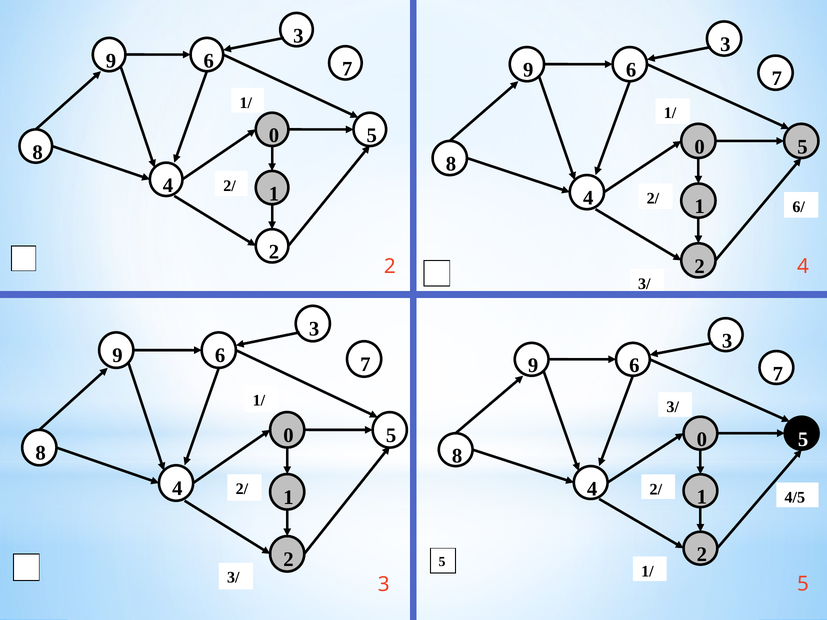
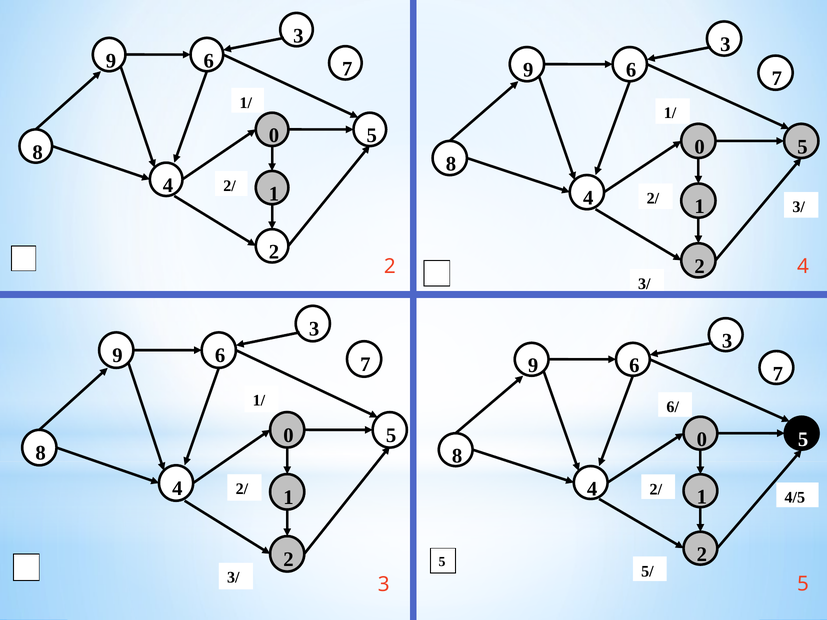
6/: 6/ -> 3/ (799, 207)
3/: 3/ -> 6/ (673, 407)
1/: 1/ -> 5/ (647, 572)
